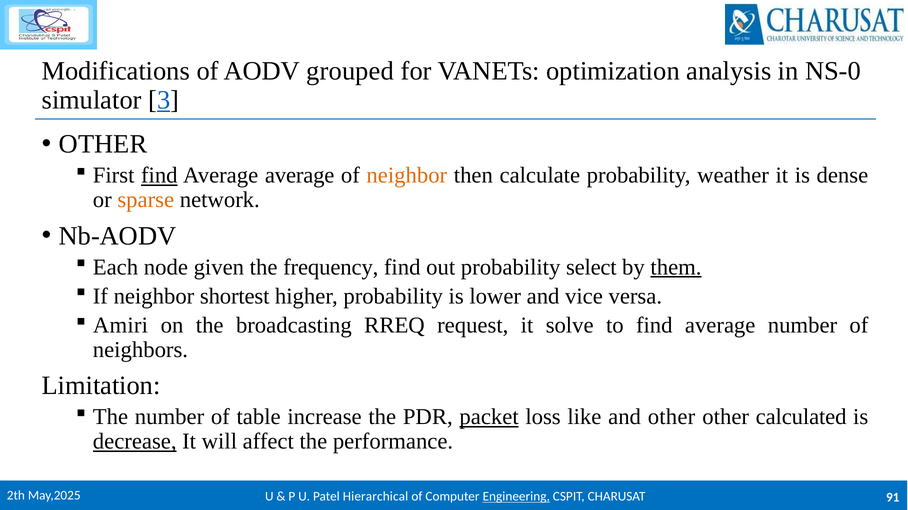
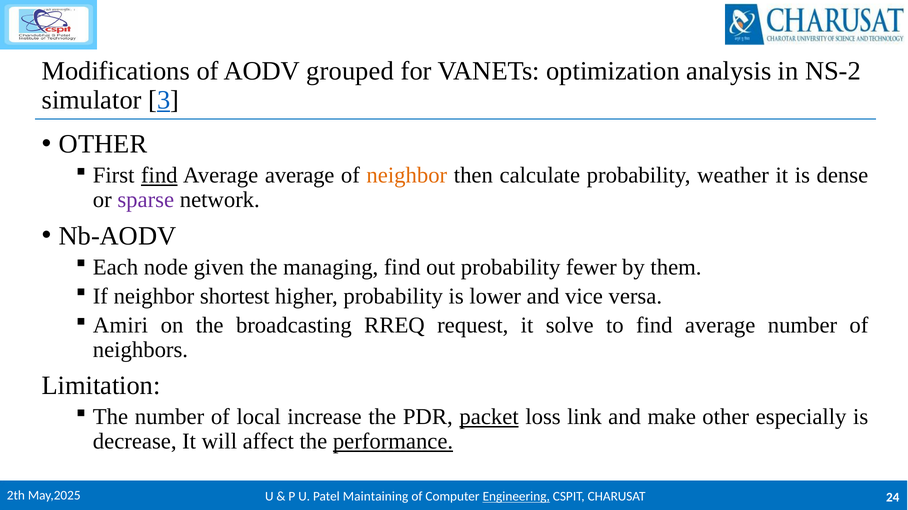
NS-0: NS-0 -> NS-2 (833, 71)
sparse colour: orange -> purple (146, 200)
frequency: frequency -> managing (331, 267)
select: select -> fewer (591, 267)
them underline: present -> none (676, 267)
table: table -> local (259, 418)
like: like -> link (585, 418)
and other: other -> make (672, 418)
calculated: calculated -> especially (801, 418)
decrease underline: present -> none (135, 442)
performance underline: none -> present (393, 442)
Hierarchical: Hierarchical -> Maintaining (376, 497)
91: 91 -> 24 (893, 498)
